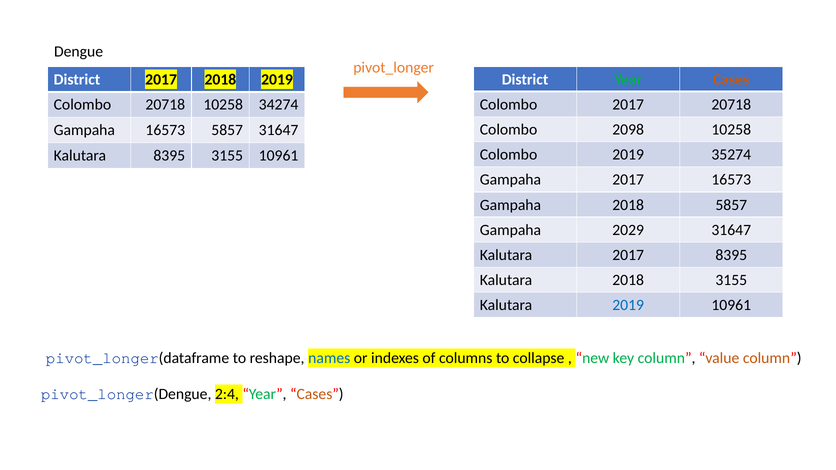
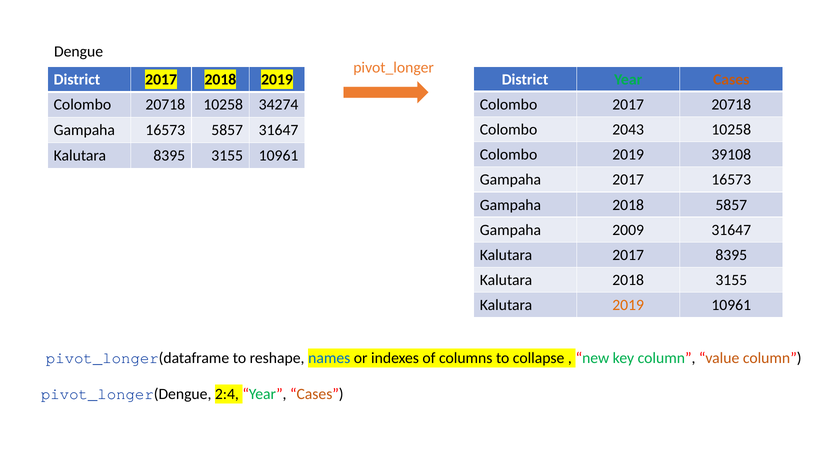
2098: 2098 -> 2043 (628, 130)
35274: 35274 -> 39108 (731, 155)
2029: 2029 -> 2009 (628, 230)
2019 colour: blue -> orange (628, 305)
